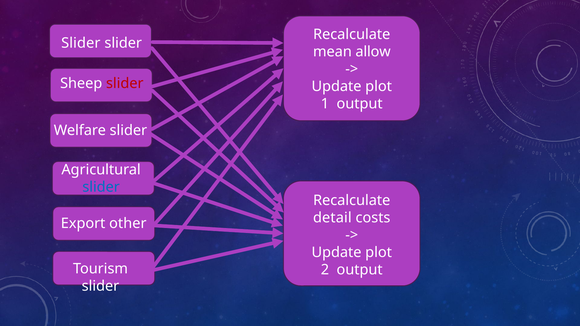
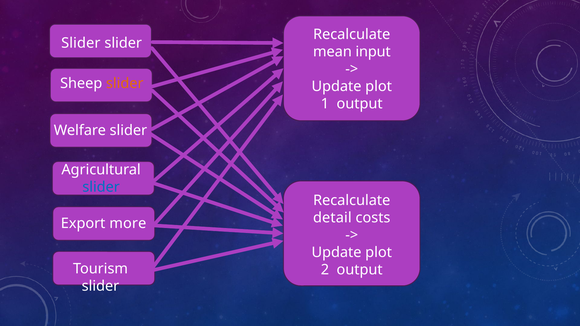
allow: allow -> input (373, 52)
slider colour: red -> orange (125, 83)
other: other -> more (128, 223)
